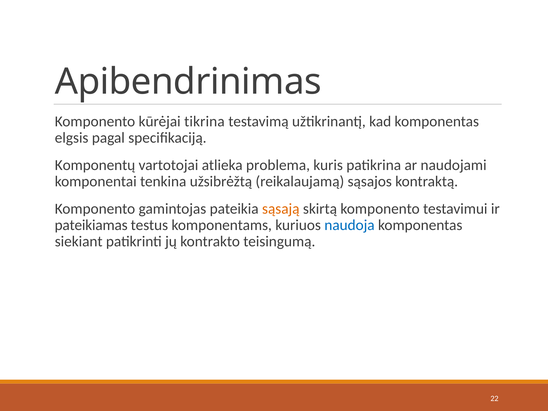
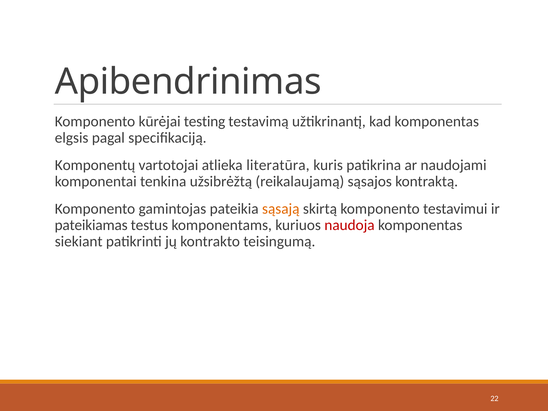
tikrina: tikrina -> testing (205, 122)
problema: problema -> literatūra (278, 165)
naudoja colour: blue -> red (349, 225)
